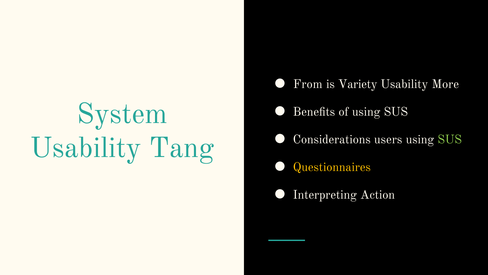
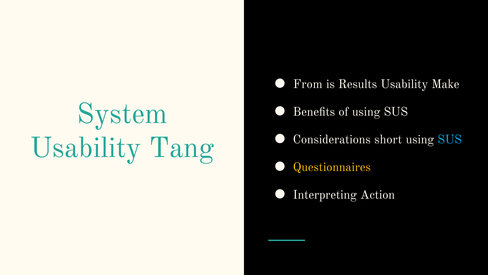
Variety: Variety -> Results (358, 84)
More: More -> Make (445, 84)
users: users -> short (388, 139)
SUS colour: light green -> light blue (450, 139)
